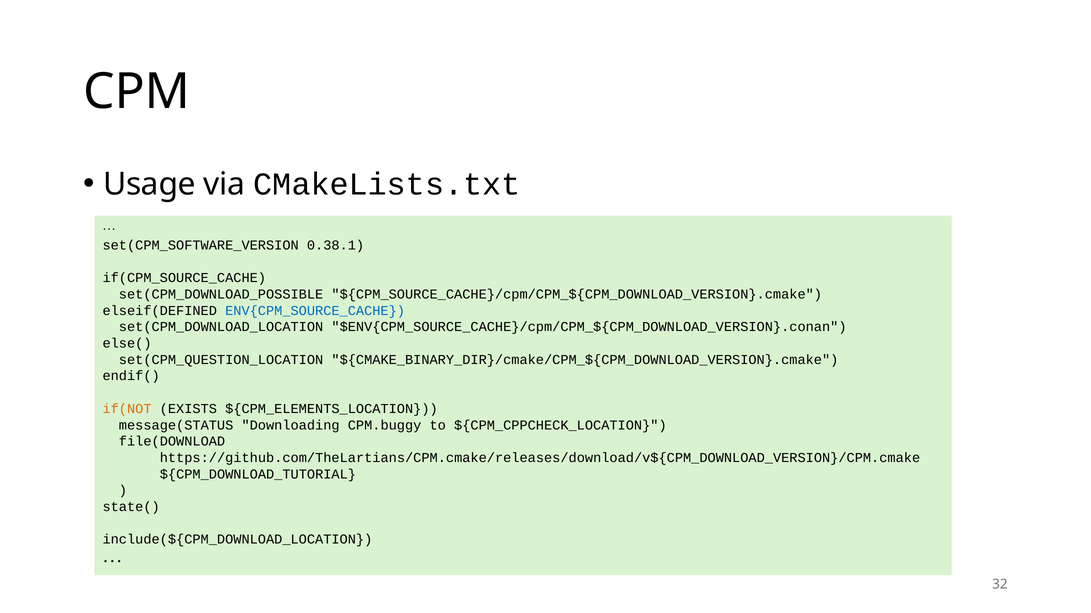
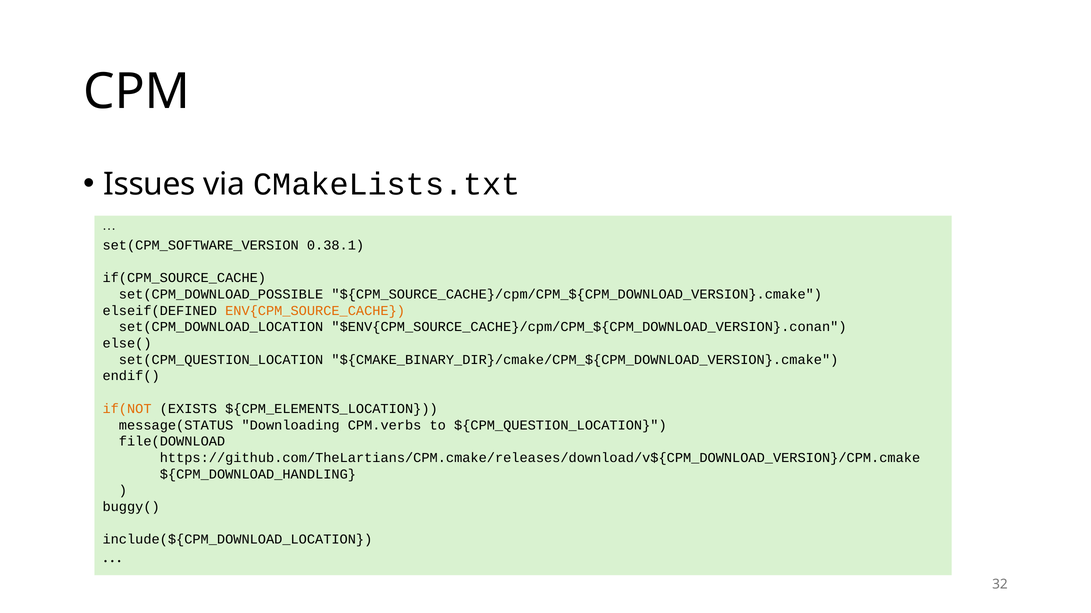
Usage: Usage -> Issues (149, 184)
ENV{CPM_SOURCE_CACHE colour: blue -> orange (315, 311)
CPM.buggy: CPM.buggy -> CPM.verbs (385, 425)
${CPM_CPPCHECK_LOCATION: ${CPM_CPPCHECK_LOCATION -> ${CPM_QUESTION_LOCATION (560, 425)
${CPM_DOWNLOAD_TUTORIAL: ${CPM_DOWNLOAD_TUTORIAL -> ${CPM_DOWNLOAD_HANDLING (258, 475)
state(: state( -> buggy( (131, 507)
